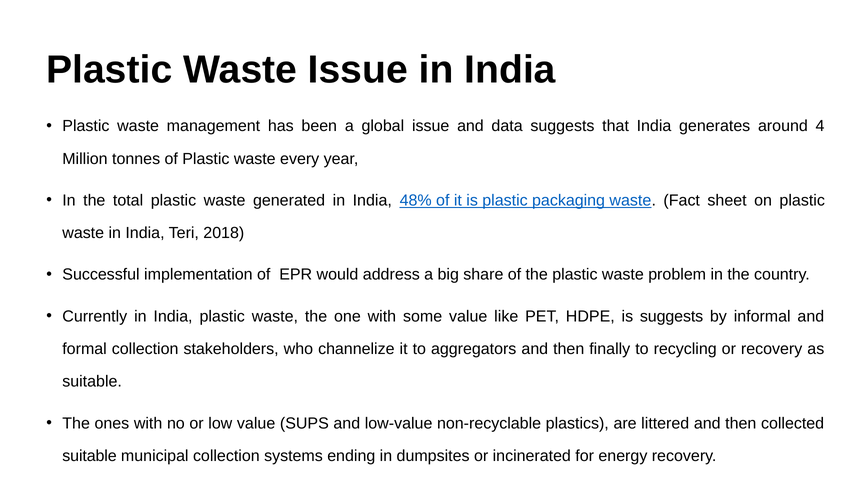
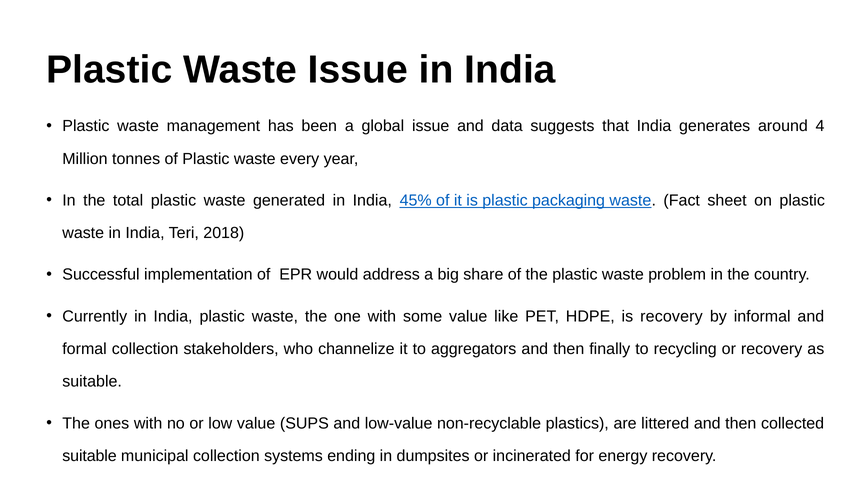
48%: 48% -> 45% (416, 200)
is suggests: suggests -> recovery (671, 316)
